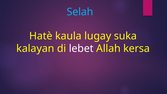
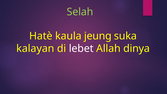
Selah colour: light blue -> light green (80, 12)
lugay: lugay -> jeung (98, 36)
kersa: kersa -> dinya (137, 48)
